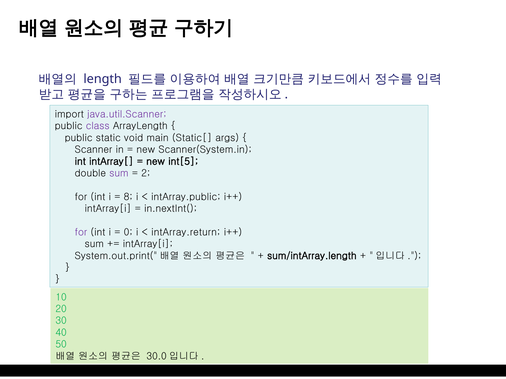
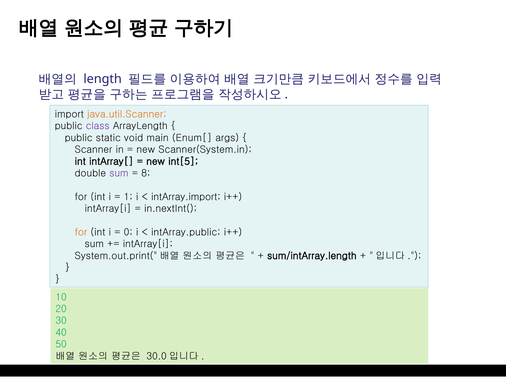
java.util.Scanner colour: purple -> orange (127, 114)
Static[: Static[ -> Enum[ (192, 138)
2: 2 -> 8 (146, 173)
8: 8 -> 1 (128, 197)
intArray.public: intArray.public -> intArray.import (186, 197)
for colour: purple -> orange (81, 233)
intArray.return: intArray.return -> intArray.public (186, 233)
